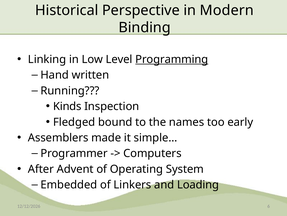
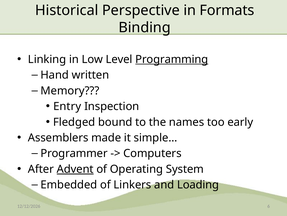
Modern: Modern -> Formats (227, 10)
Running: Running -> Memory (70, 90)
Kinds: Kinds -> Entry (67, 106)
Advent underline: none -> present (75, 169)
